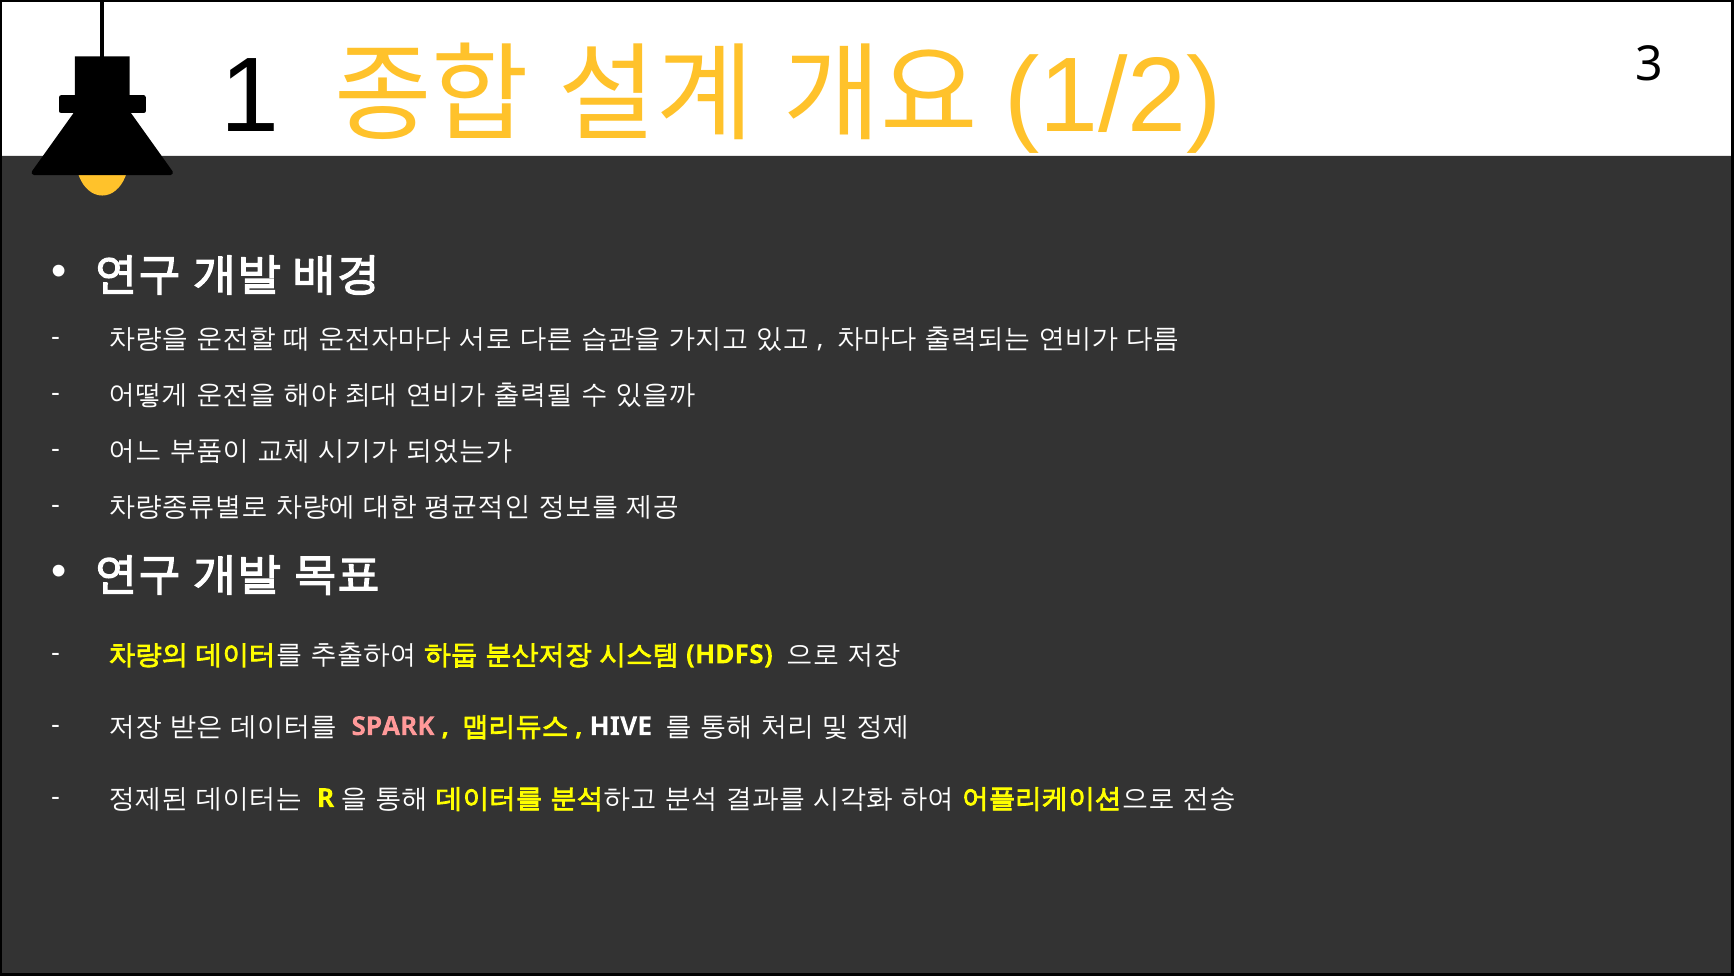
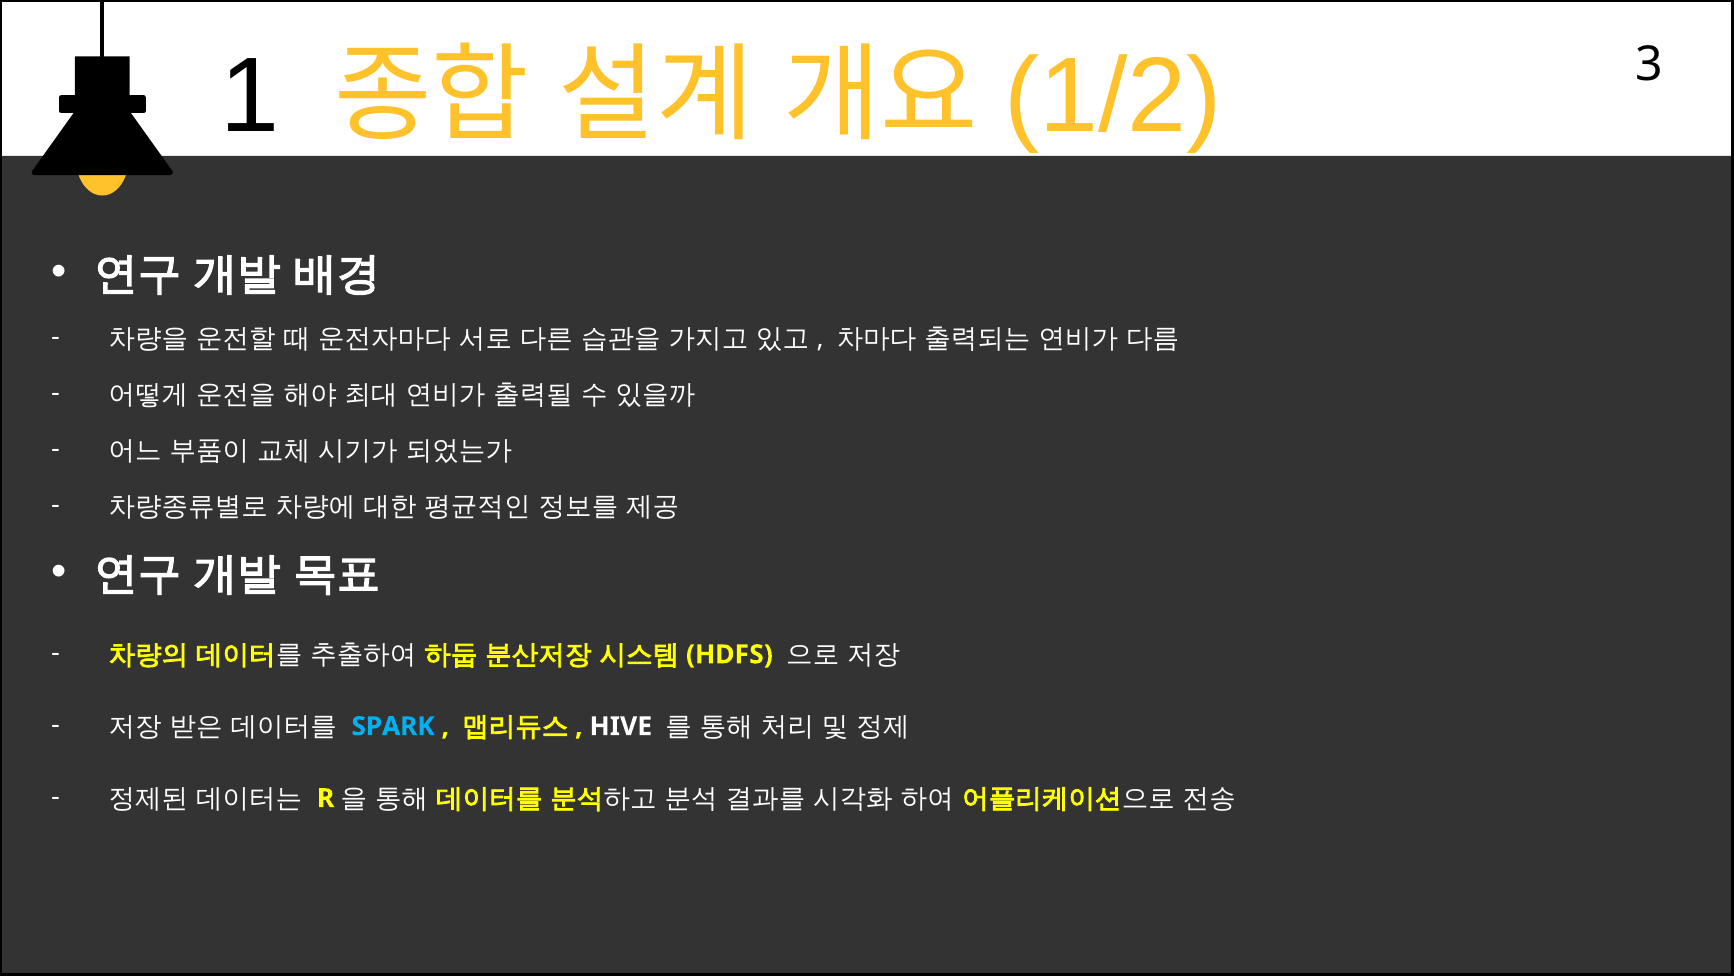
SPARK colour: pink -> light blue (393, 726)
